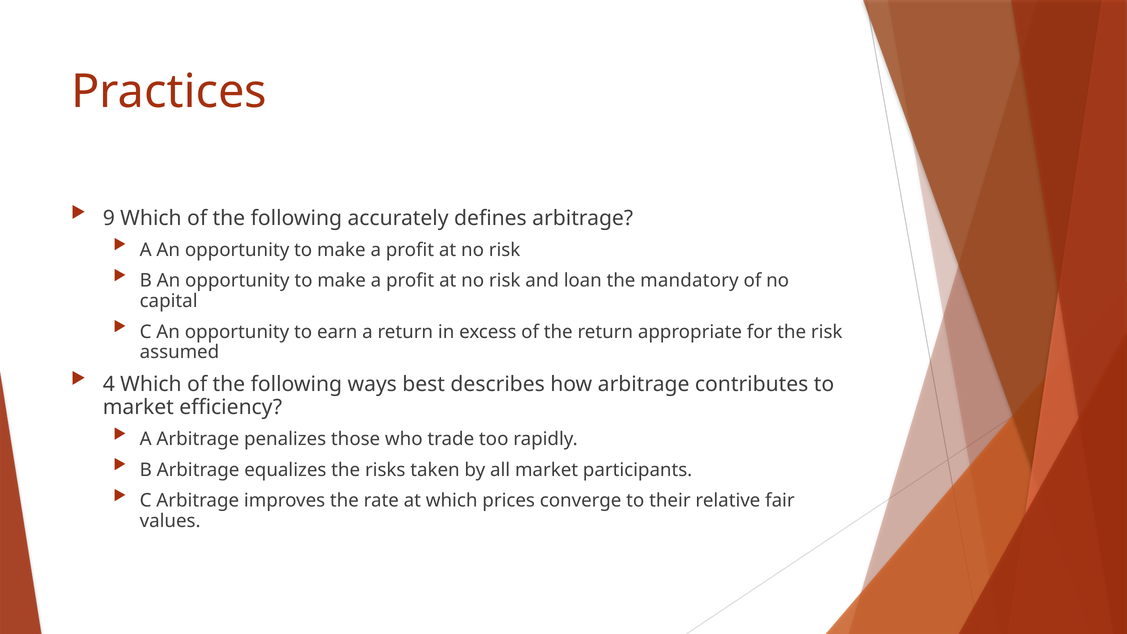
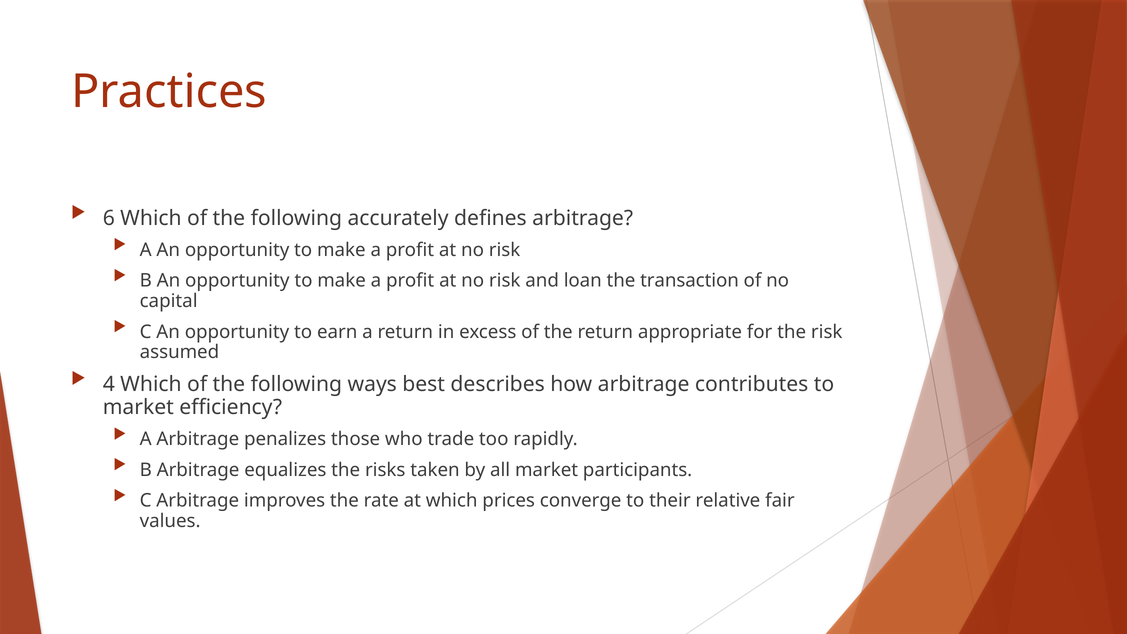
9: 9 -> 6 (109, 218)
mandatory: mandatory -> transaction (690, 281)
